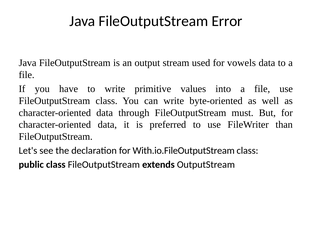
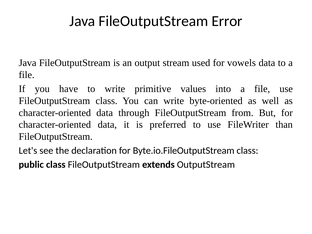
must: must -> from (243, 113)
With.io.FileOutputStream: With.io.FileOutputStream -> Byte.io.FileOutputStream (184, 151)
